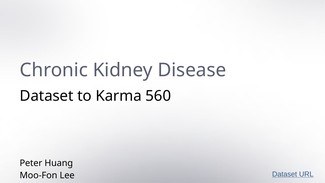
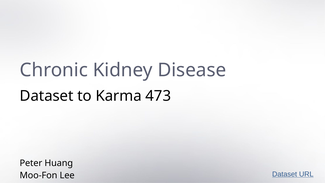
560: 560 -> 473 (158, 96)
